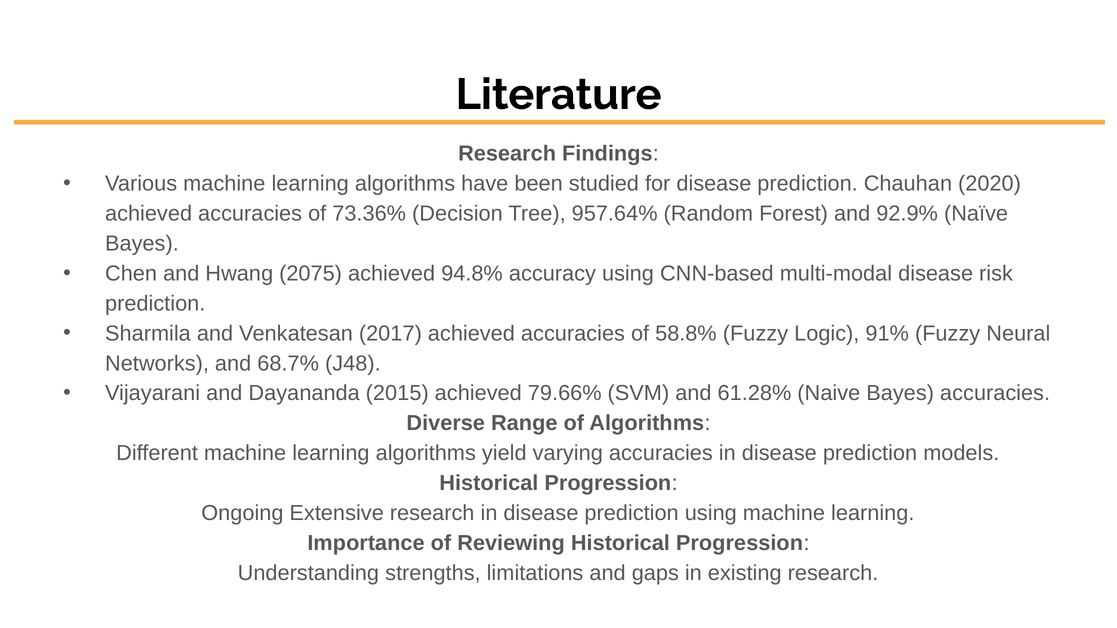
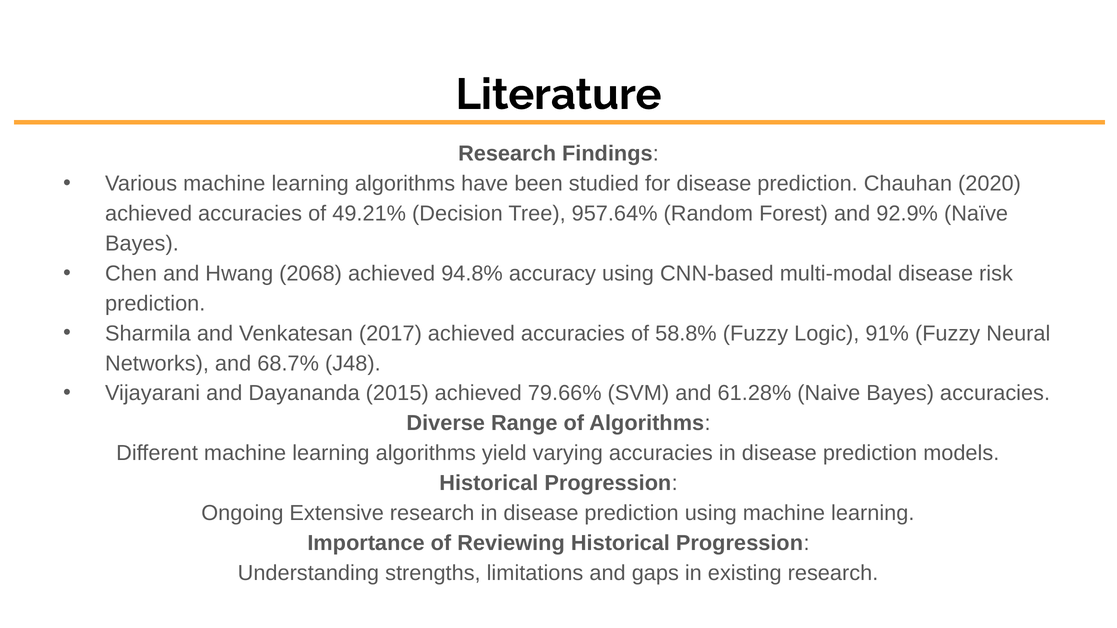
73.36%: 73.36% -> 49.21% (369, 214)
2075: 2075 -> 2068 (311, 274)
